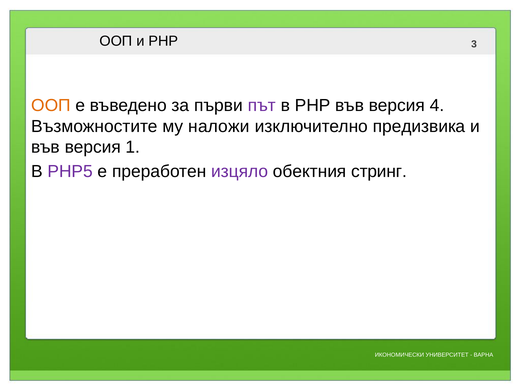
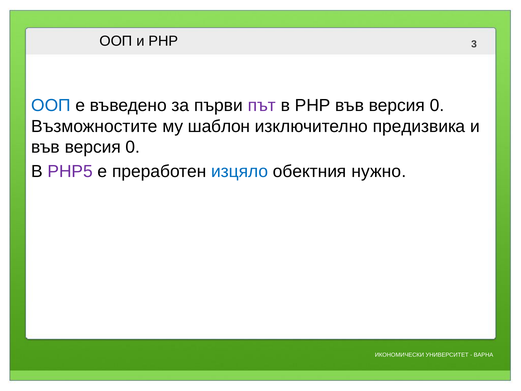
ООП colour: orange -> blue (51, 105)
PHP във версия 4: 4 -> 0 (437, 105)
наложи: наложи -> шаблон (219, 126)
1: 1 -> 0 (133, 147)
изцяло colour: purple -> blue (240, 171)
стринг: стринг -> нужно (379, 171)
